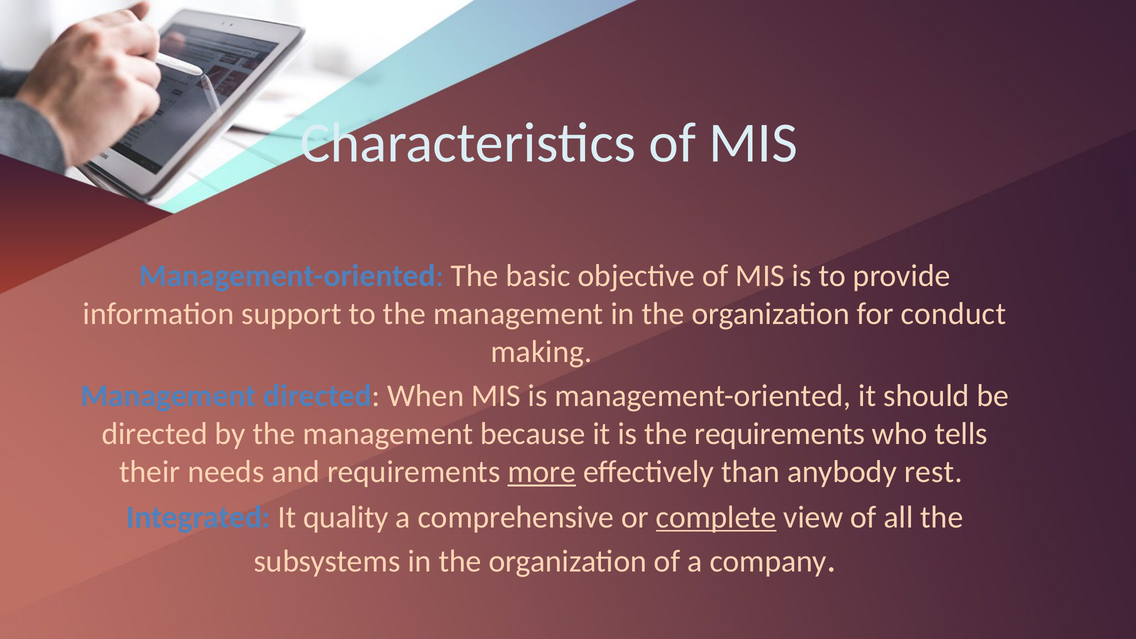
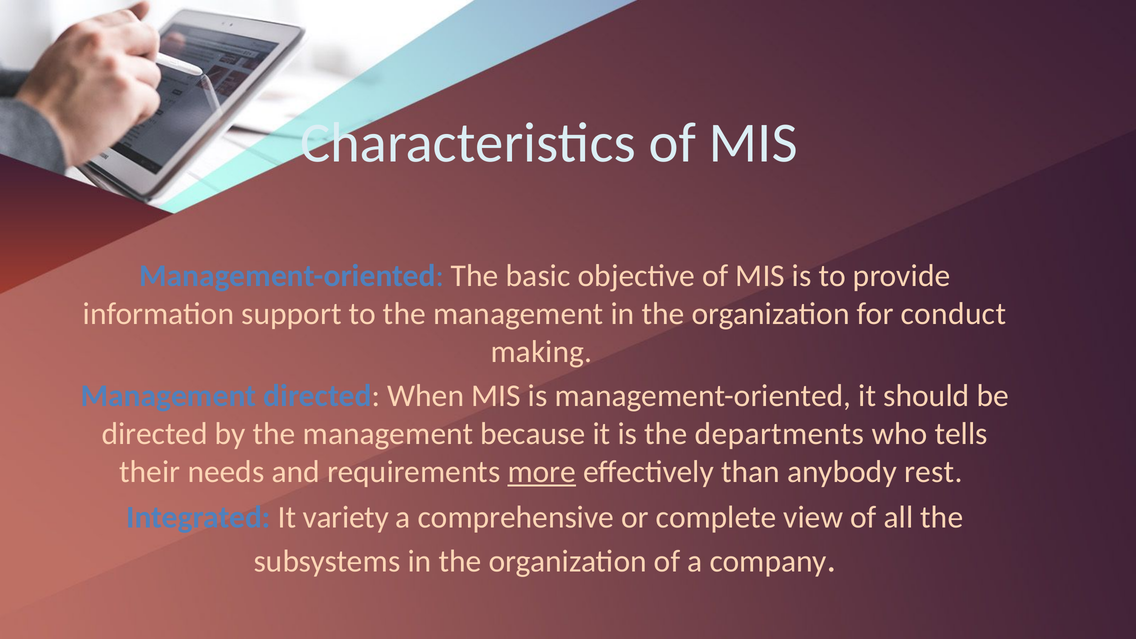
the requirements: requirements -> departments (779, 434)
quality: quality -> variety (346, 517)
complete underline: present -> none (716, 517)
